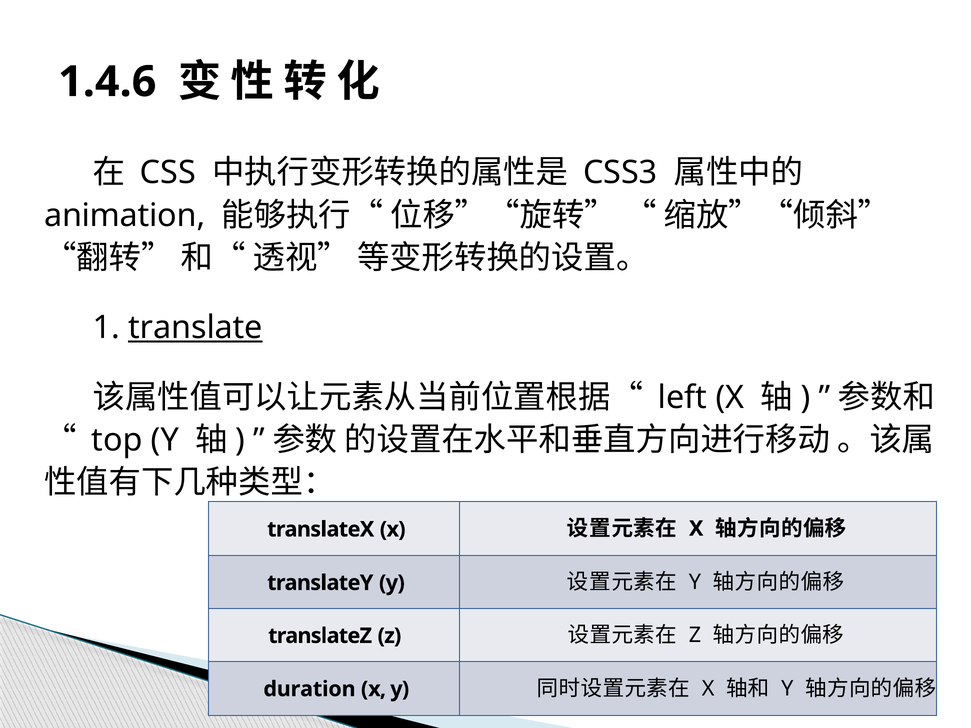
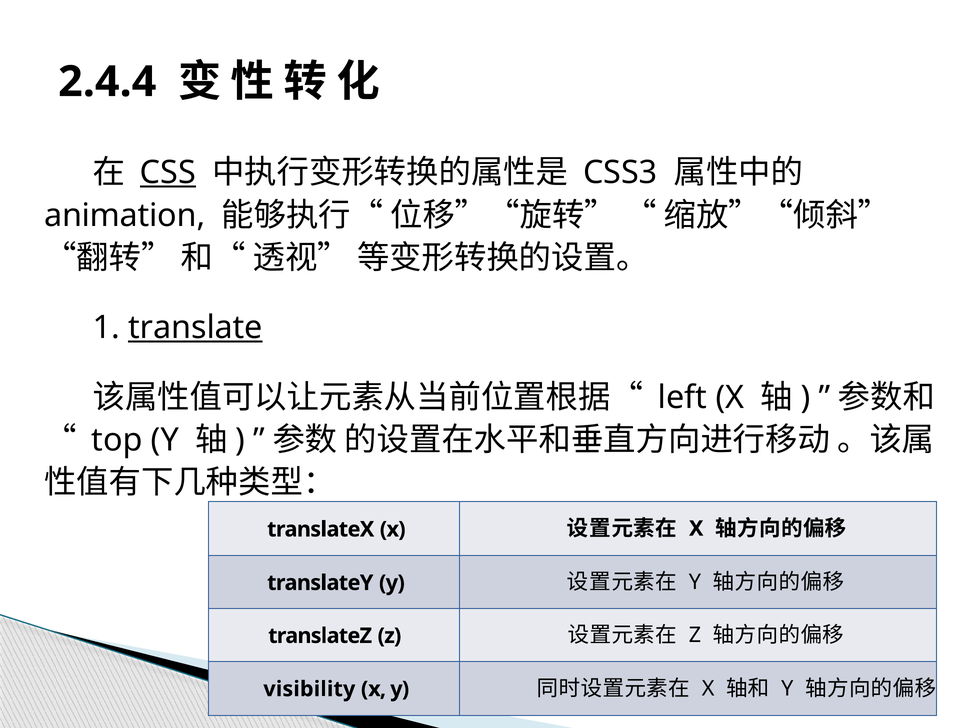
1.4.6: 1.4.6 -> 2.4.4 (107, 82)
CSS underline: none -> present (168, 173)
duration: duration -> visibility (309, 689)
